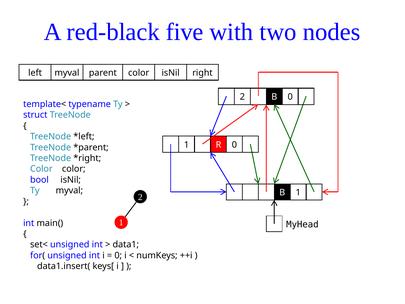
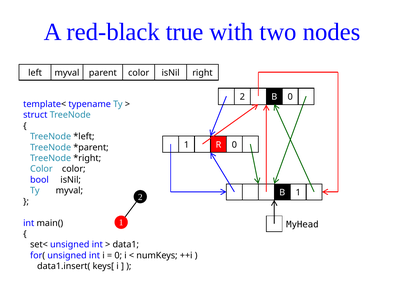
five: five -> true (185, 32)
